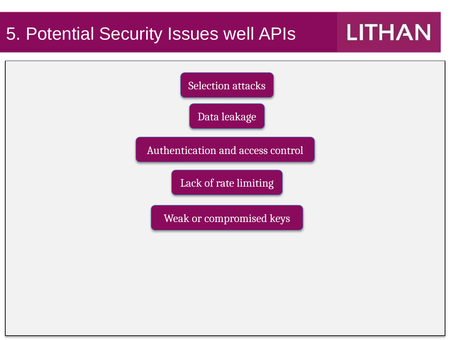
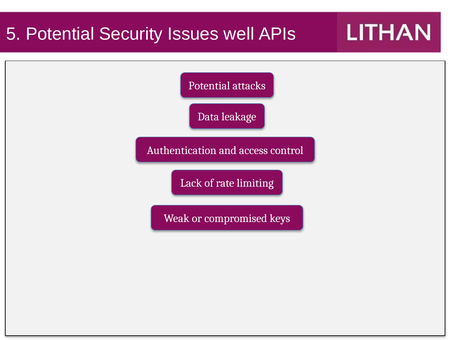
Selection: Selection -> Potential (209, 86)
